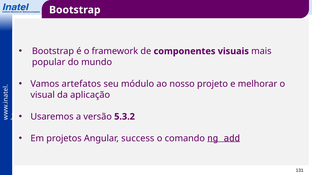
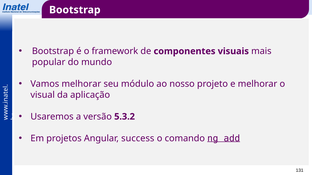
Vamos artefatos: artefatos -> melhorar (81, 84)
